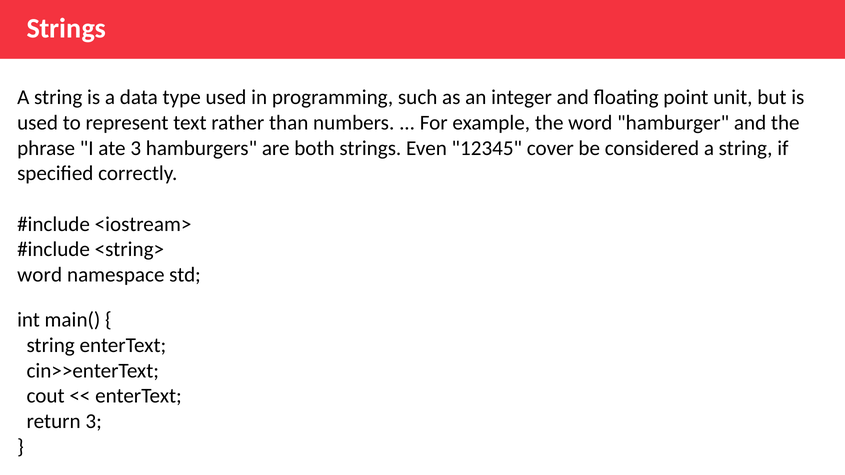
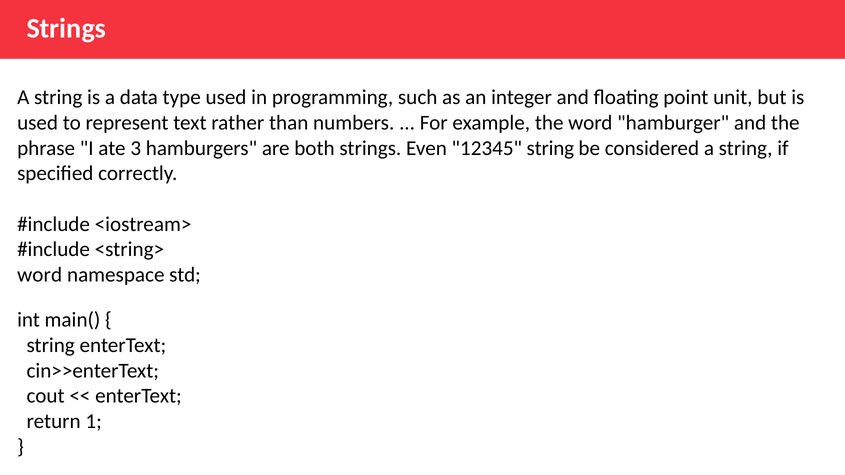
12345 cover: cover -> string (550, 148)
return 3: 3 -> 1 (94, 422)
